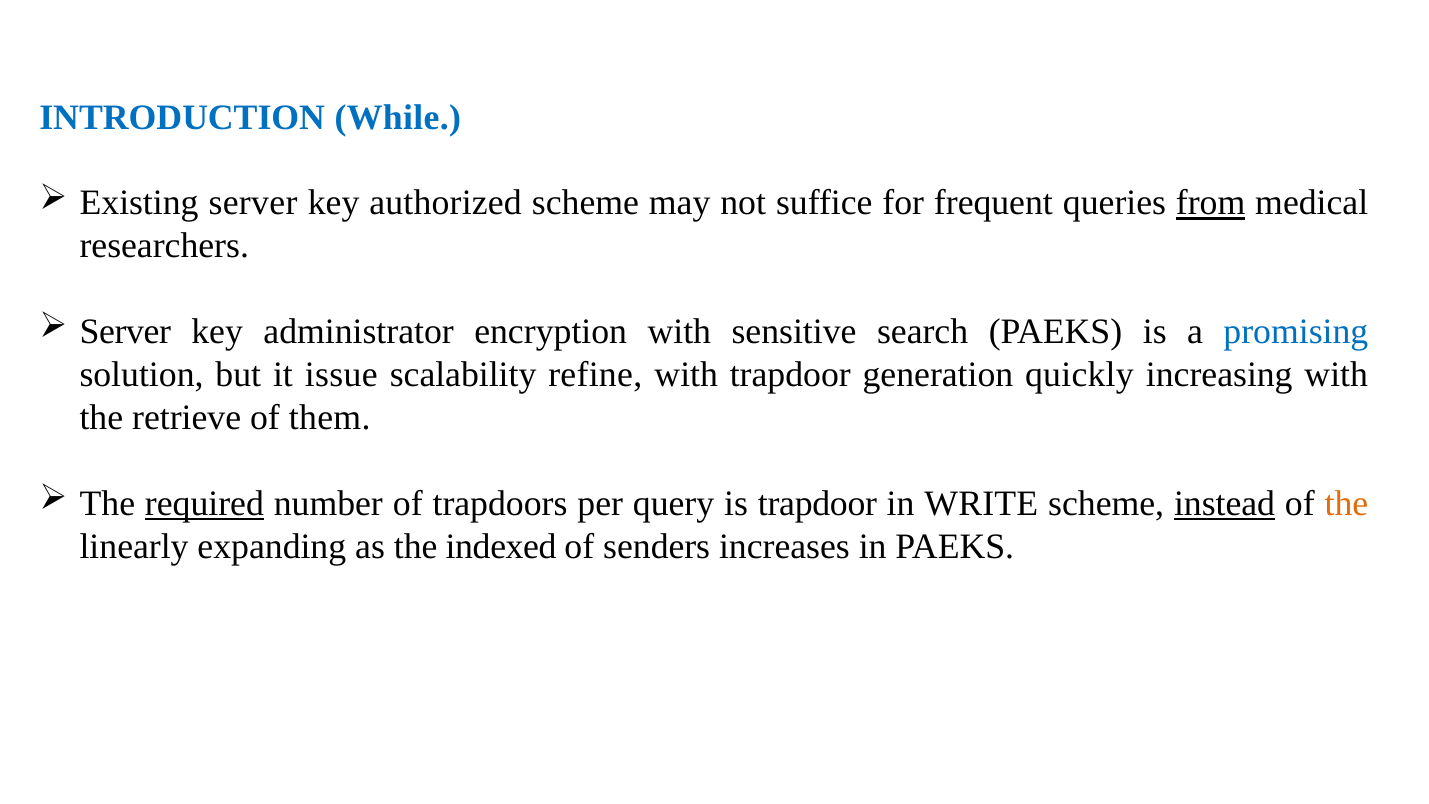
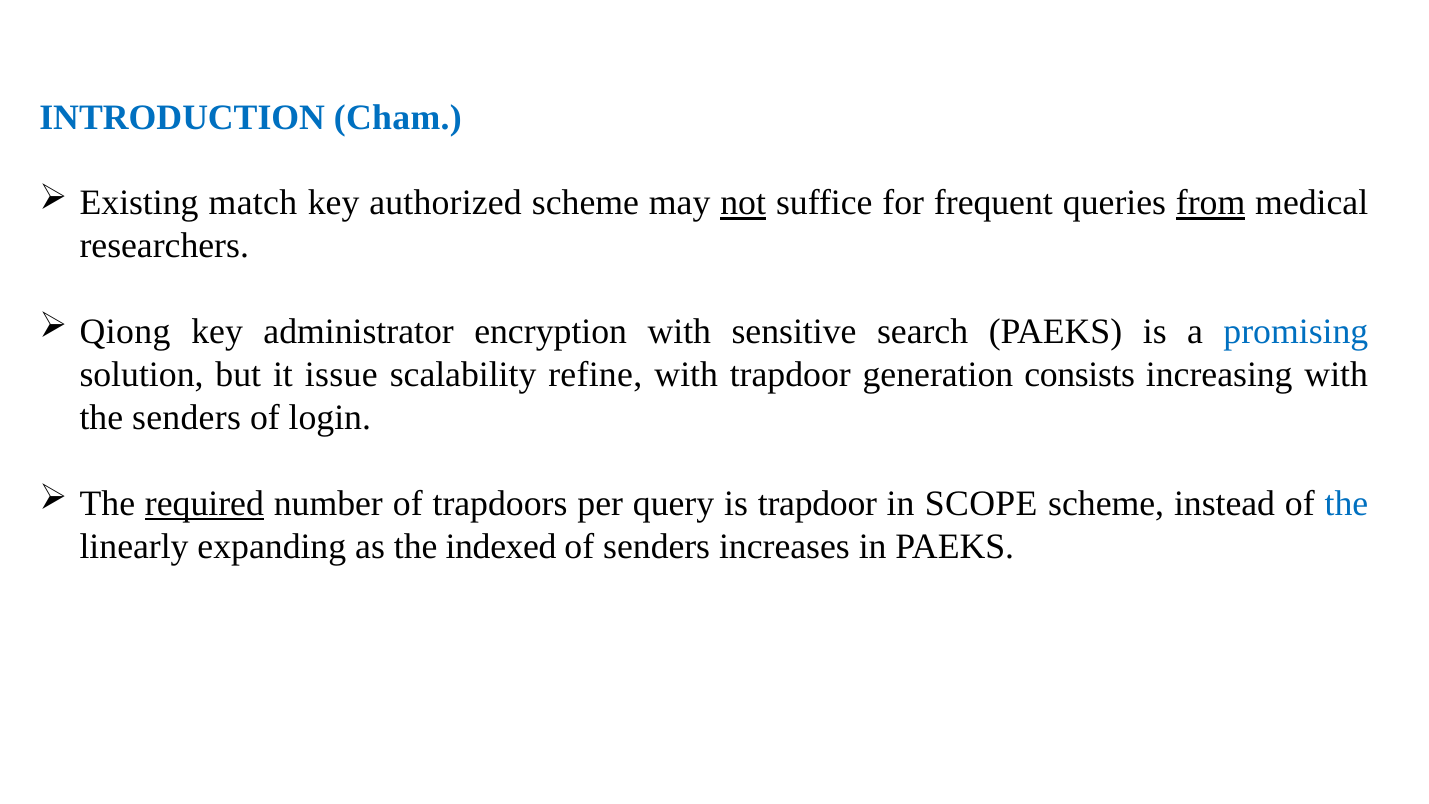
While: While -> Cham (398, 117)
Existing server: server -> match (253, 203)
not underline: none -> present (743, 203)
Server: Server -> Qiong (125, 332)
quickly: quickly -> consists (1080, 375)
the retrieve: retrieve -> senders (187, 417)
them: them -> login (330, 417)
WRITE: WRITE -> SCOPE (981, 503)
instead underline: present -> none (1225, 503)
the colour: orange -> blue (1346, 503)
